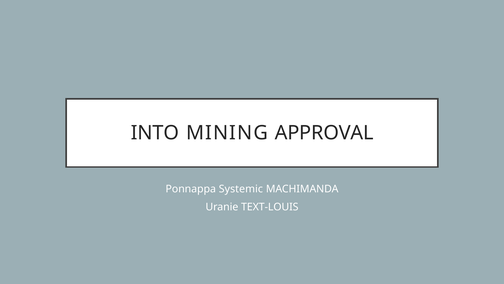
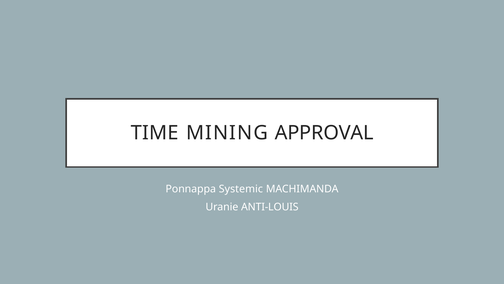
INTO: INTO -> TIME (155, 133)
TEXT-LOUIS: TEXT-LOUIS -> ANTI-LOUIS (270, 207)
